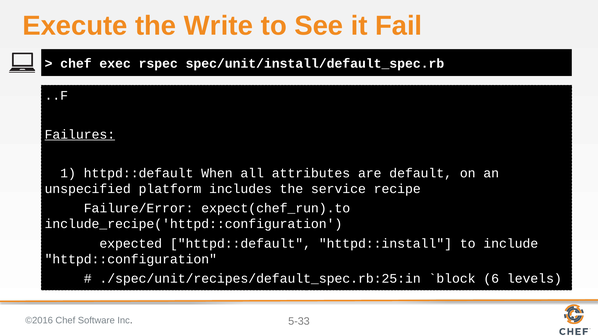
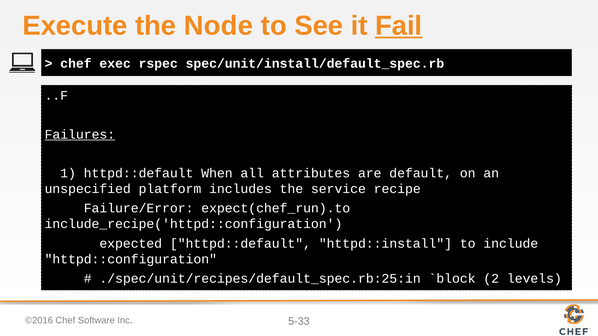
Write: Write -> Node (218, 26)
Fail underline: none -> present (399, 26)
6: 6 -> 2 (491, 279)
